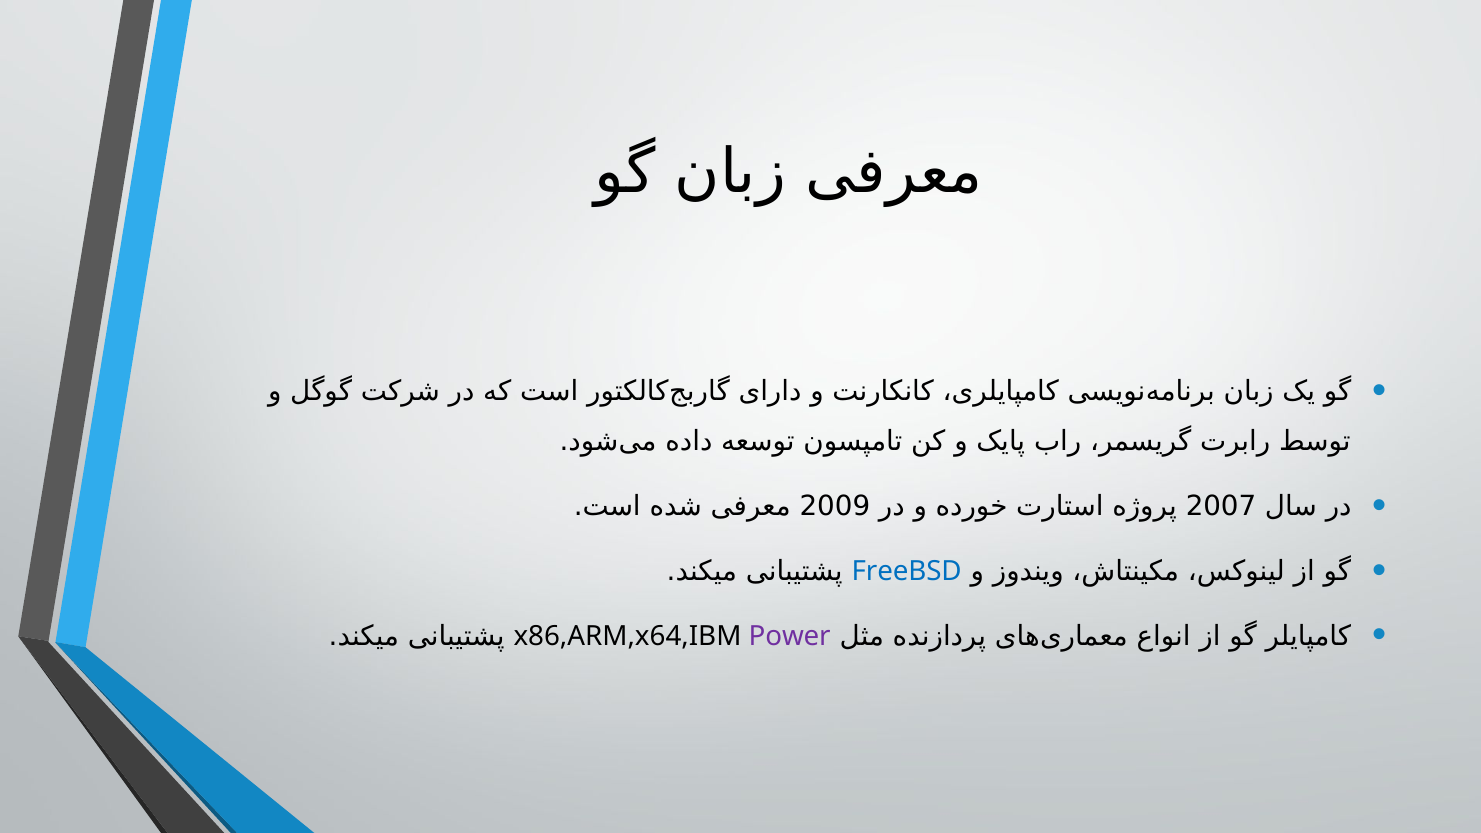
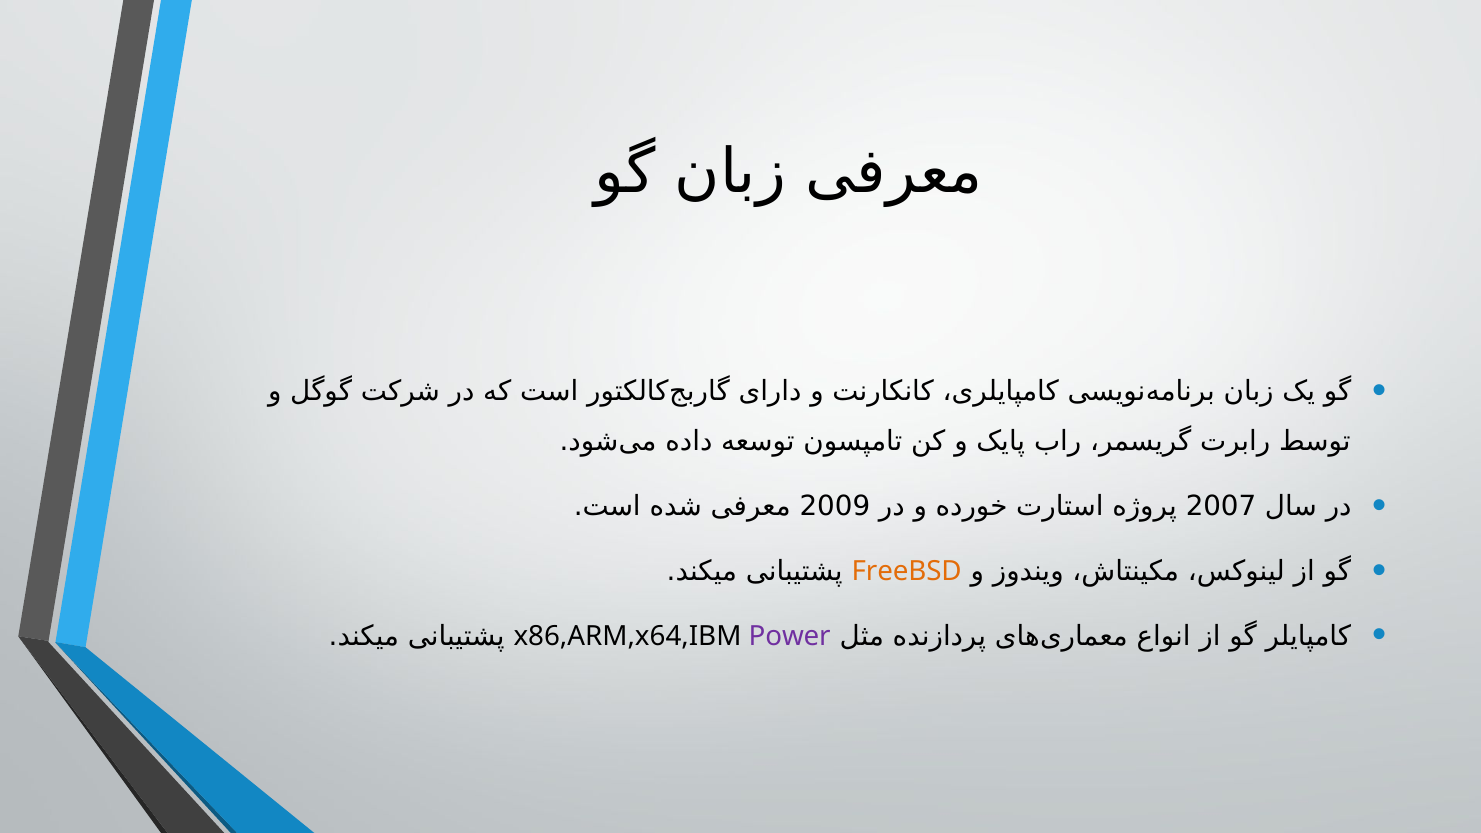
FreeBSD colour: blue -> orange (907, 571)
